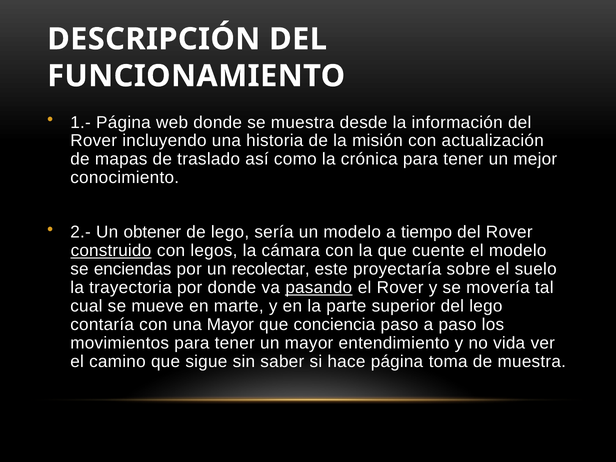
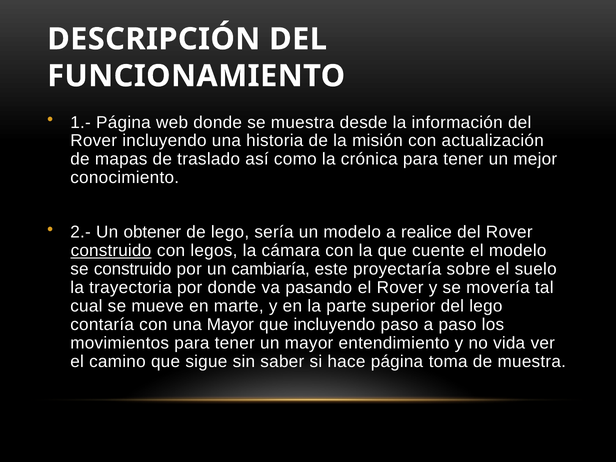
tiempo: tiempo -> realice (426, 232)
se enciendas: enciendas -> construido (133, 269)
recolectar: recolectar -> cambiaría (271, 269)
pasando underline: present -> none (319, 288)
que conciencia: conciencia -> incluyendo (334, 325)
